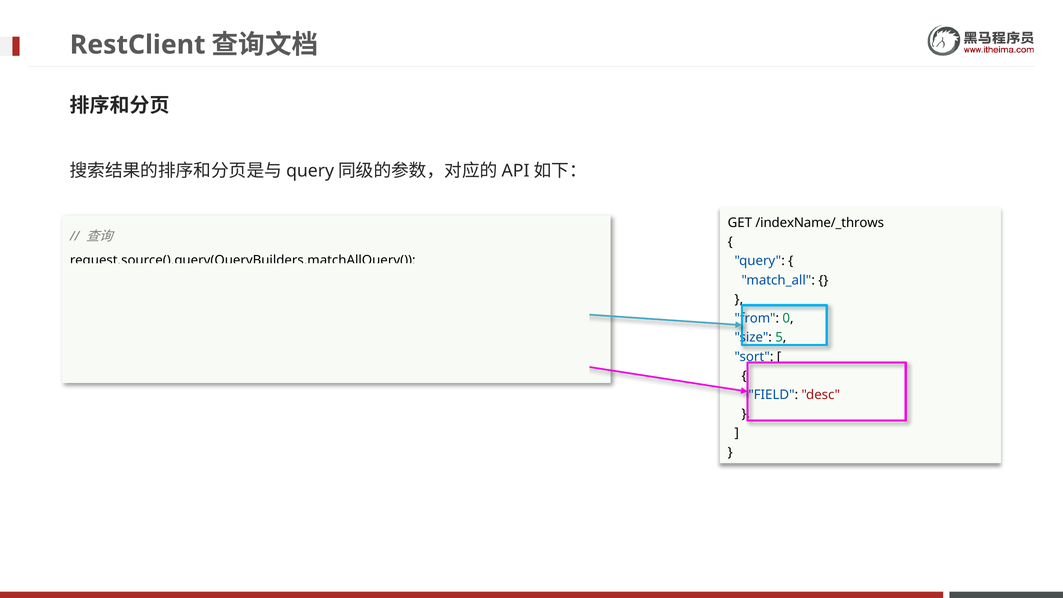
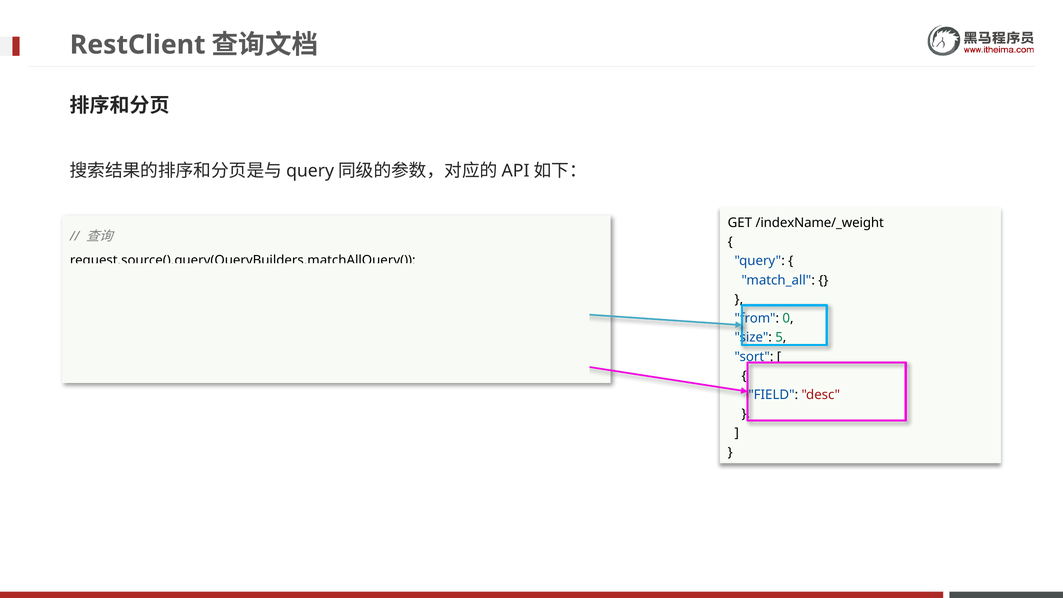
/indexName/_throws: /indexName/_throws -> /indexName/_weight (820, 223)
